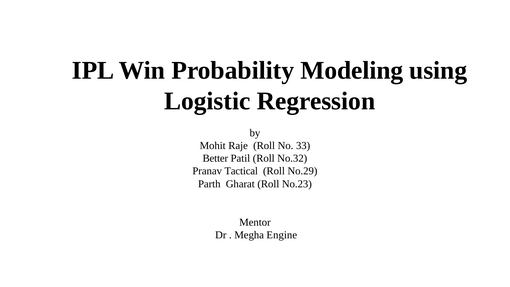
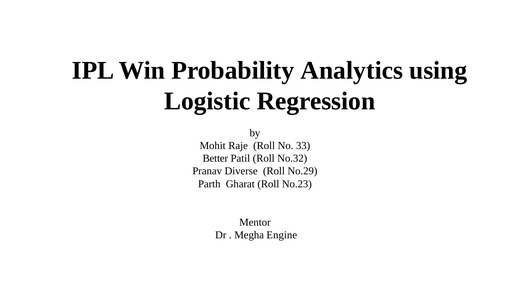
Modeling: Modeling -> Analytics (352, 70)
Tactical: Tactical -> Diverse (241, 171)
